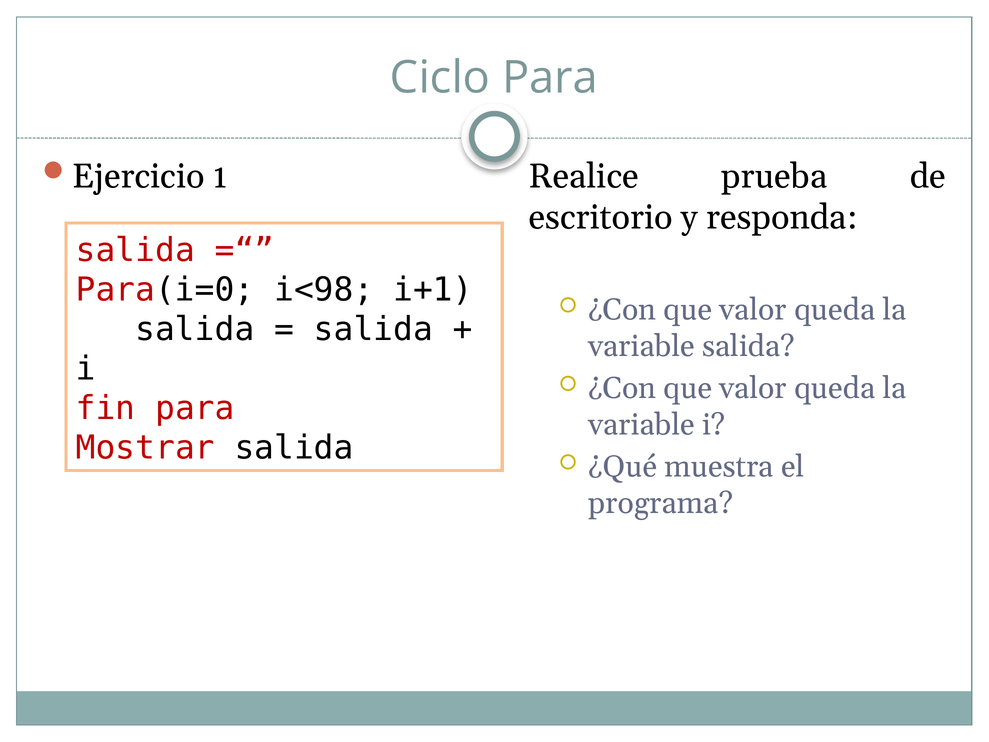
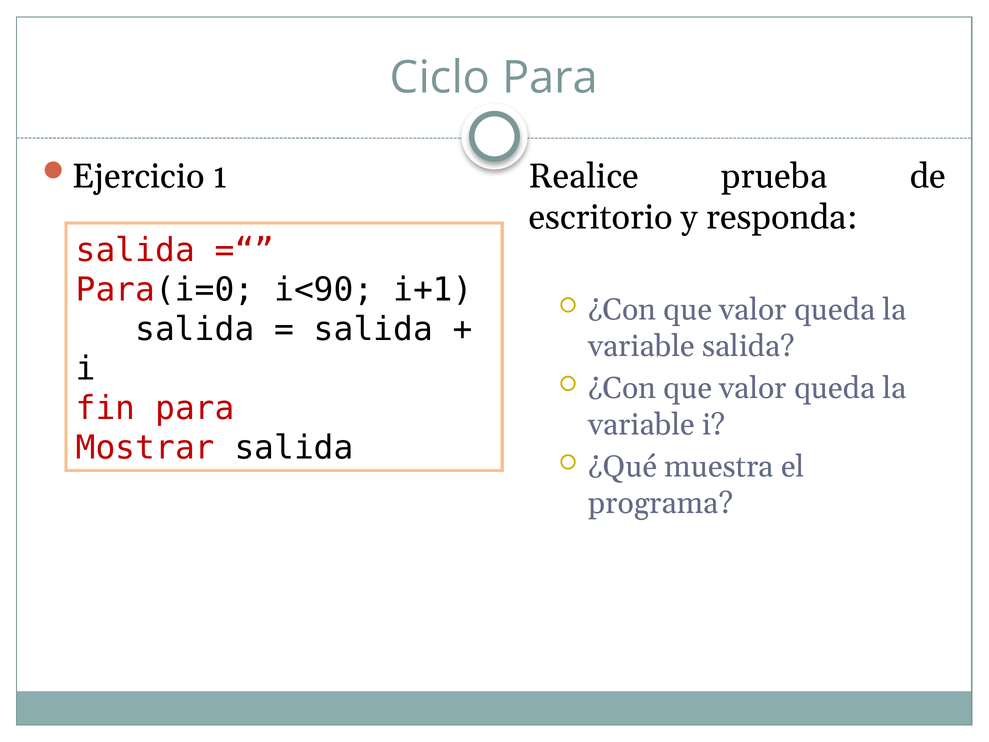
i<98: i<98 -> i<90 (324, 290)
